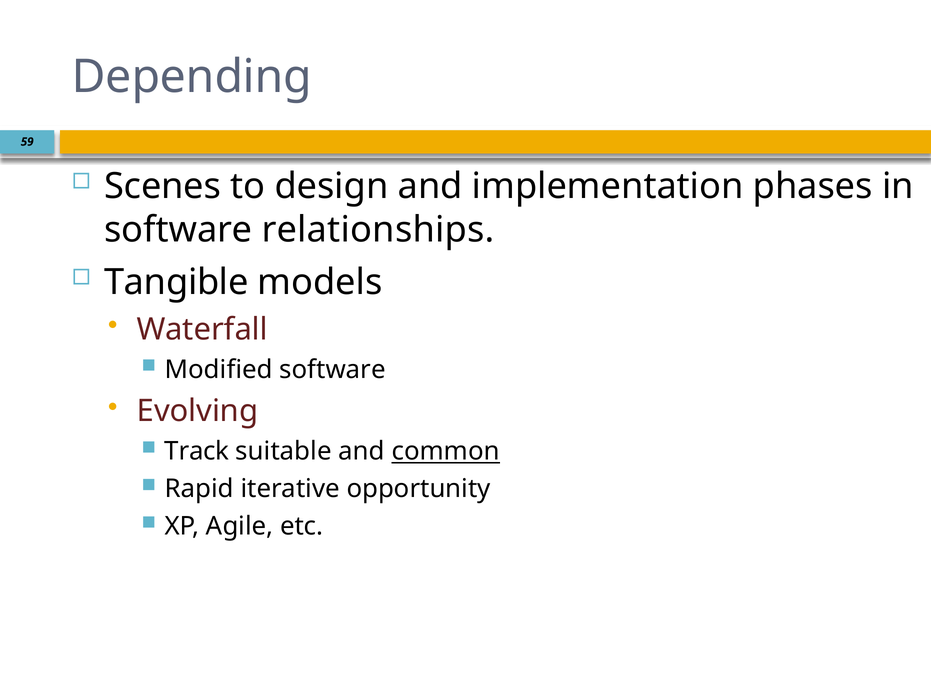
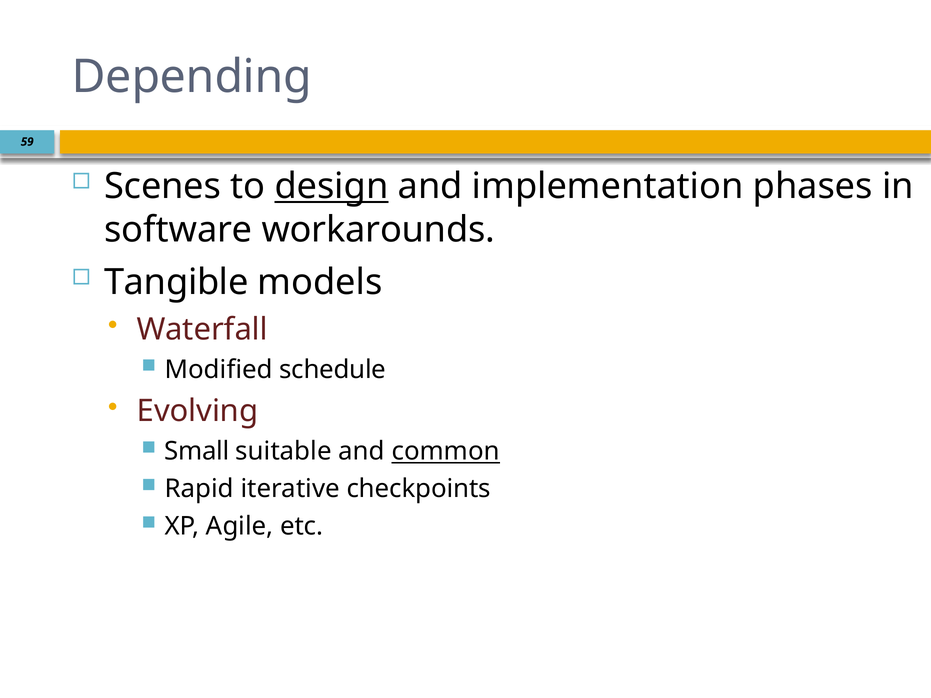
design underline: none -> present (331, 186)
relationships: relationships -> workarounds (378, 230)
Modified software: software -> schedule (333, 370)
Track: Track -> Small (197, 452)
opportunity: opportunity -> checkpoints (419, 489)
